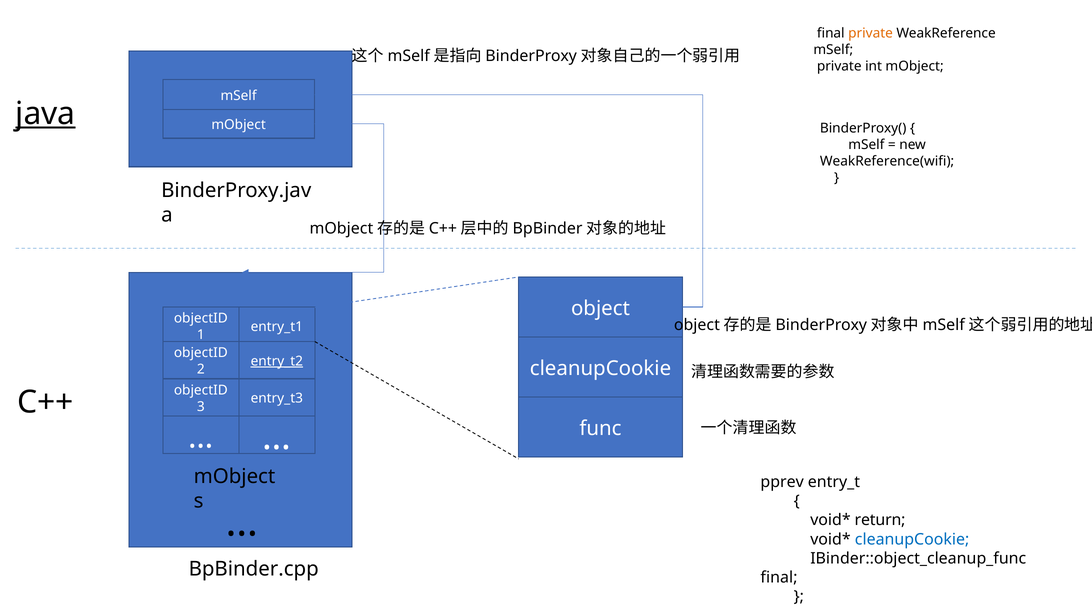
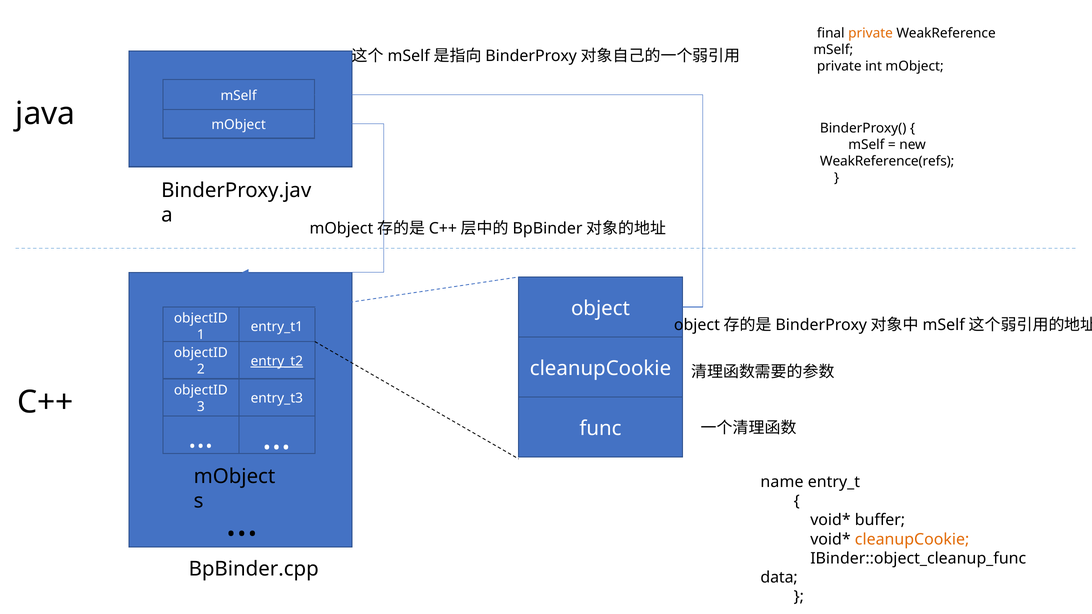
java underline: present -> none (45, 114)
WeakReference(wifi: WeakReference(wifi -> WeakReference(refs (887, 161)
pprev: pprev -> name (782, 482)
return: return -> buffer (880, 520)
cleanupCookie colour: blue -> orange (912, 540)
final: final -> data (779, 578)
